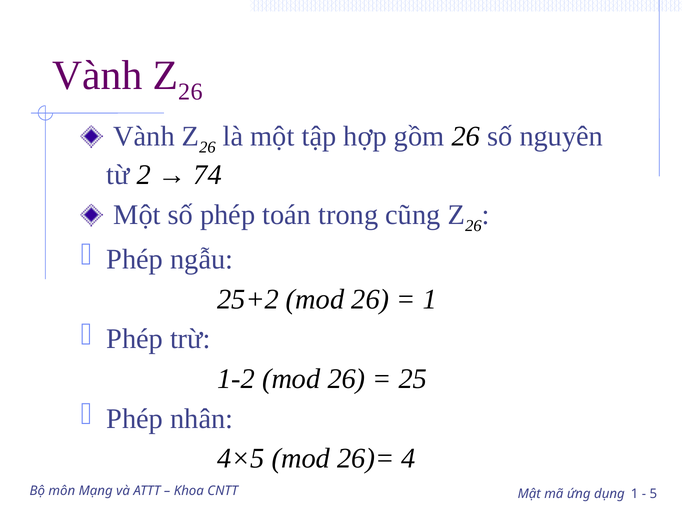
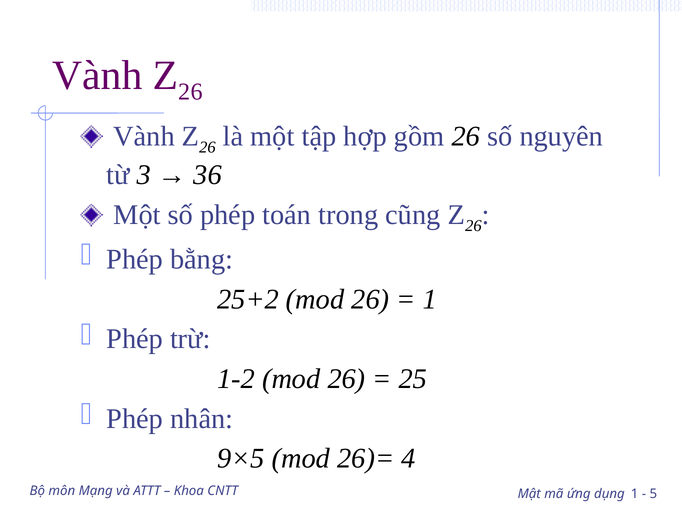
2: 2 -> 3 (144, 175)
74: 74 -> 36 (208, 175)
ngẫu: ngẫu -> bằng (202, 259)
4×5: 4×5 -> 9×5 (241, 458)
